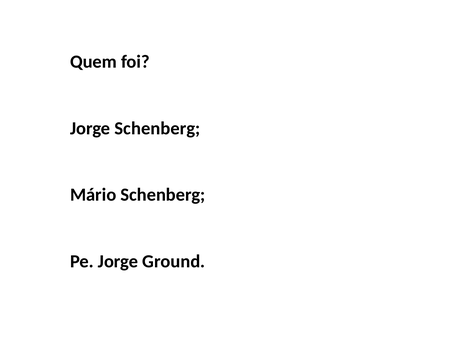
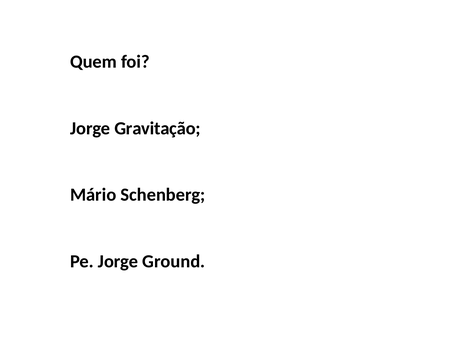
Jorge Schenberg: Schenberg -> Gravitação (157, 128)
